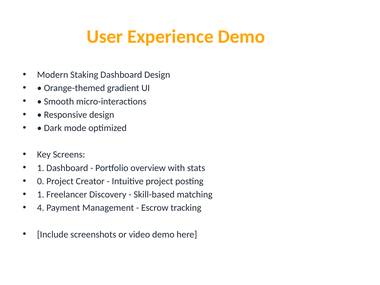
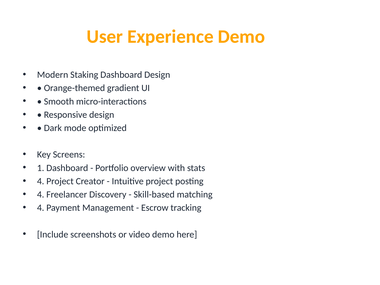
0: 0 -> 4 (41, 181)
1: 1 -> 4 (41, 194)
